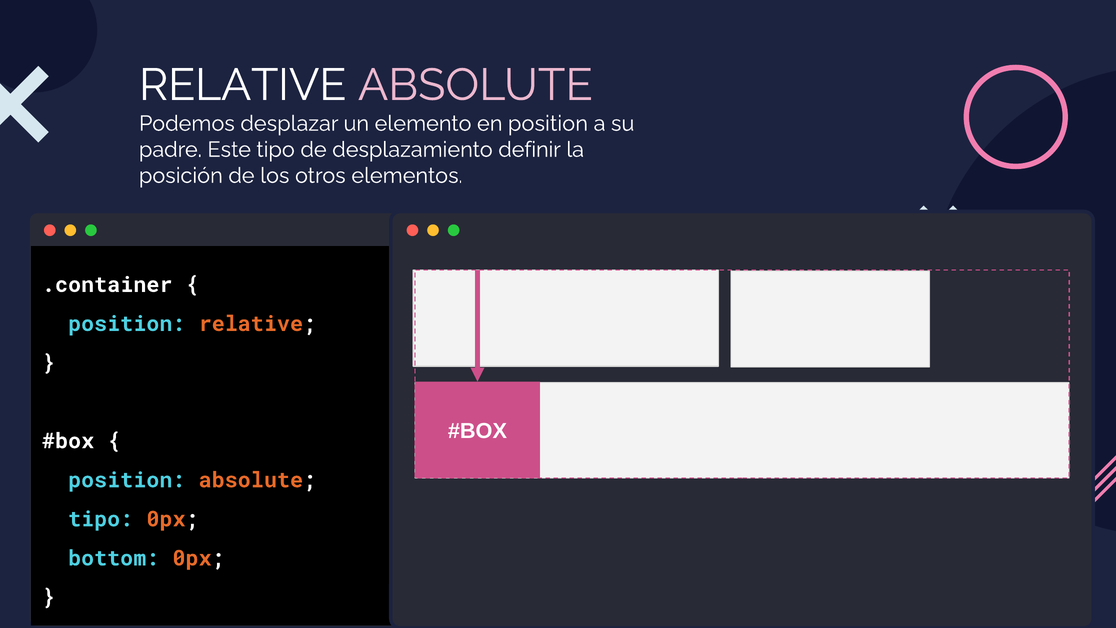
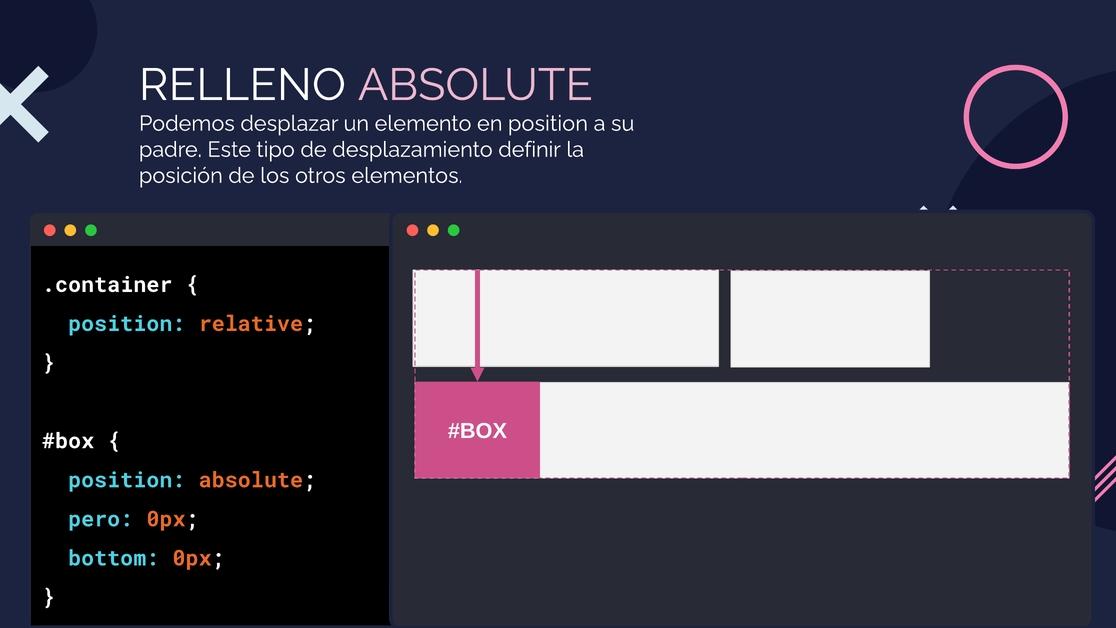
RELATIVE: RELATIVE -> RELLENO (242, 85)
tipo: tipo -> pero (101, 519)
